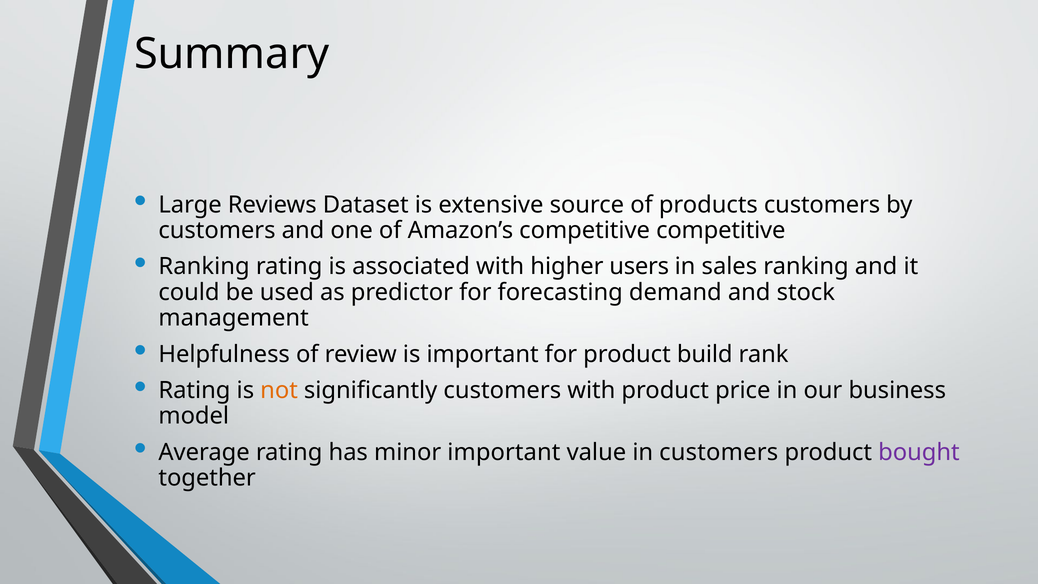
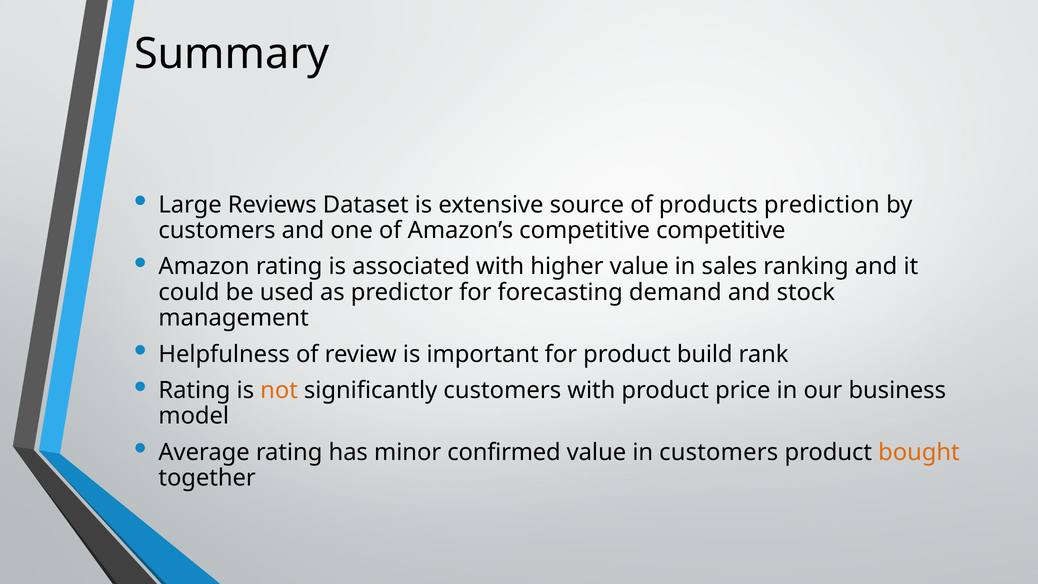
products customers: customers -> prediction (822, 205)
Ranking: Ranking -> Amazon (204, 267)
higher users: users -> value (639, 267)
minor important: important -> confirmed (504, 452)
bought colour: purple -> orange (919, 452)
